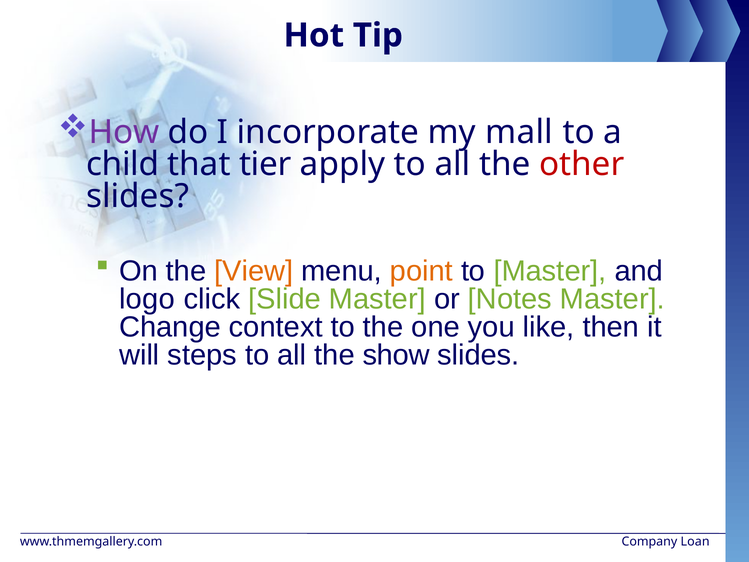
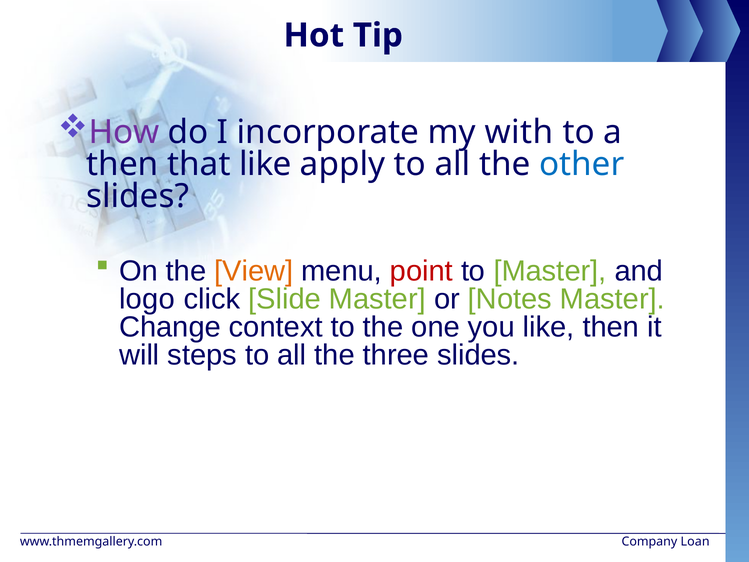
mall: mall -> with (519, 132)
child: child -> then (122, 164)
that tier: tier -> like (265, 164)
other colour: red -> blue (582, 164)
point colour: orange -> red (421, 271)
show: show -> three (396, 355)
